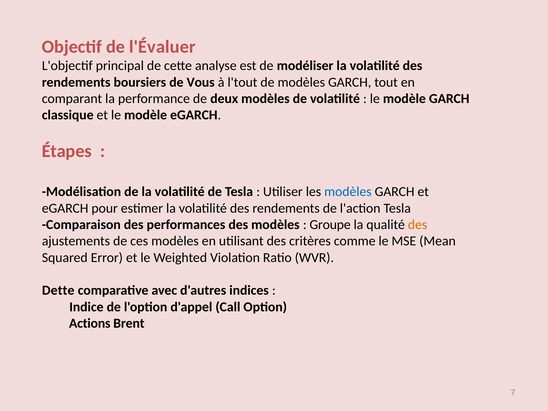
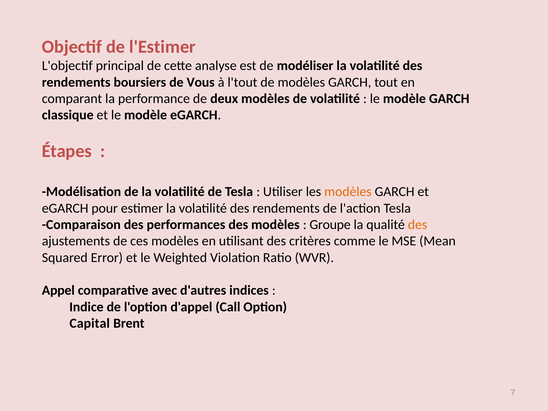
l'Évaluer: l'Évaluer -> l'Estimer (162, 47)
modèles colour: blue -> orange (348, 192)
Dette: Dette -> Appel (58, 290)
Actions: Actions -> Capital (90, 323)
